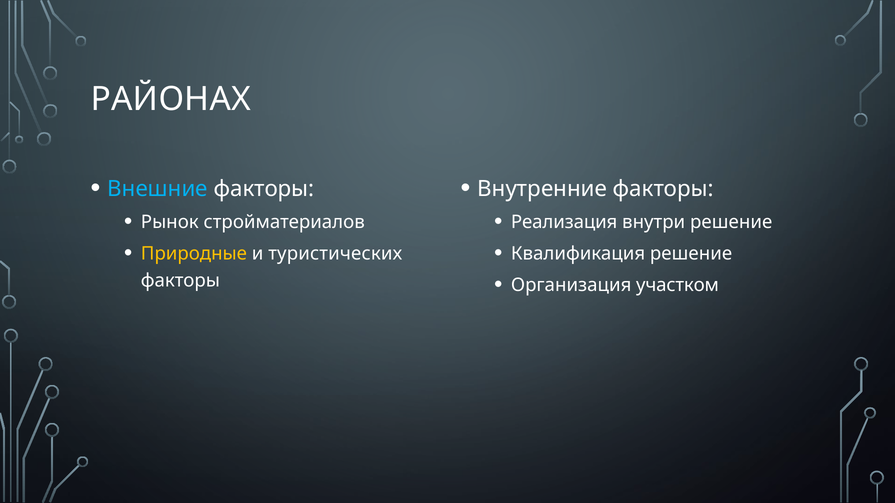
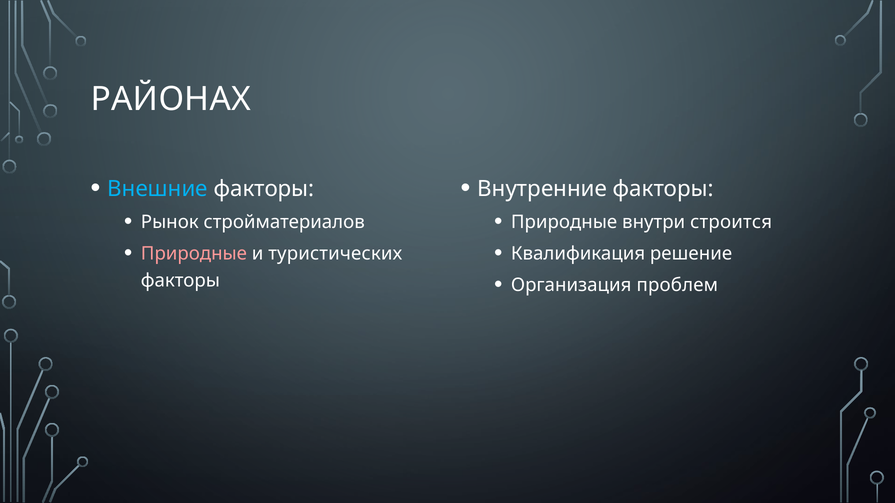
Реализация: Реализация -> Природные (564, 222)
внутри решение: решение -> строится (731, 222)
Природные colour: yellow -> pink (194, 254)
участком: участком -> проблем (677, 285)
